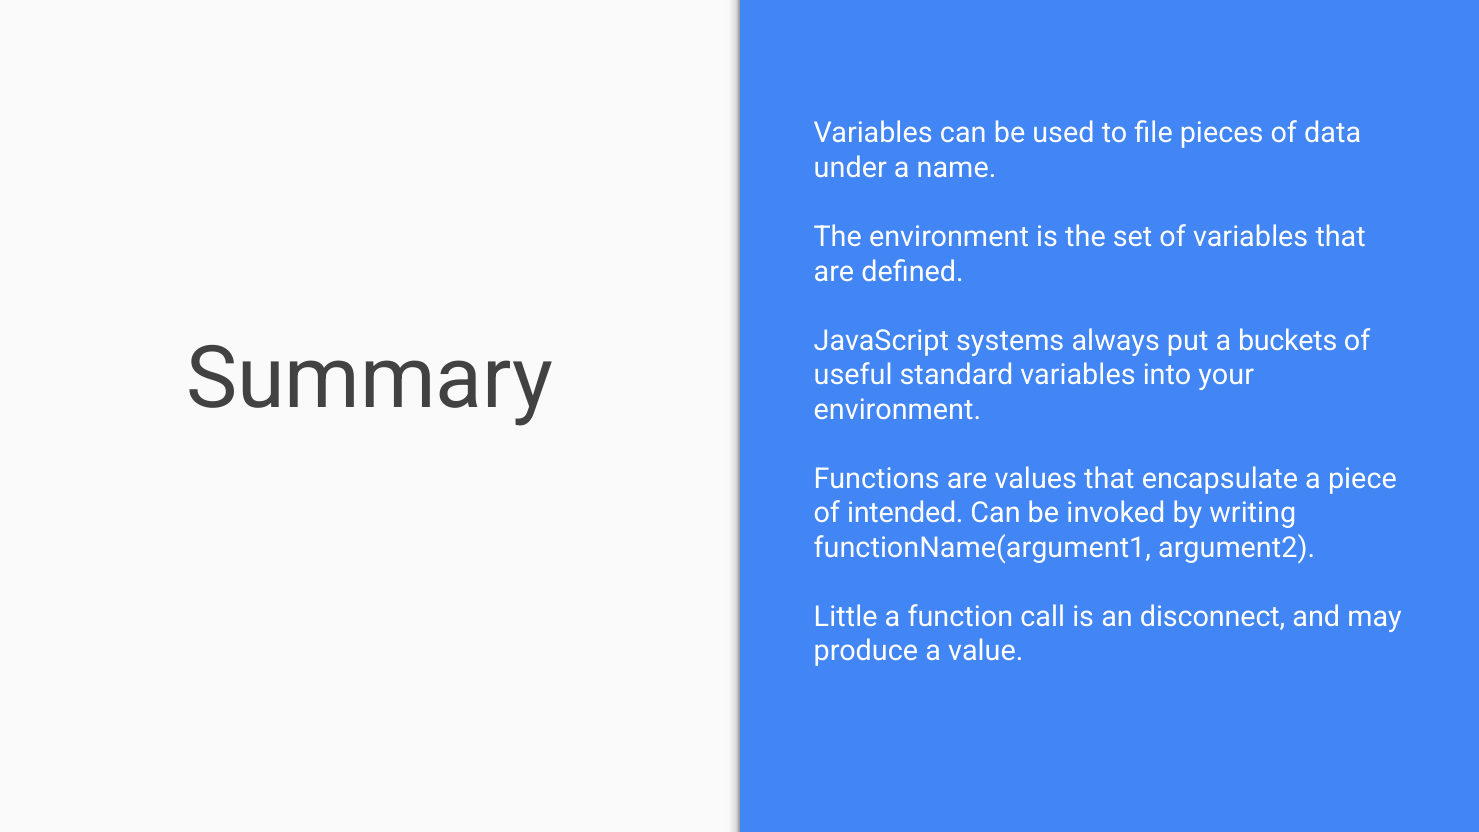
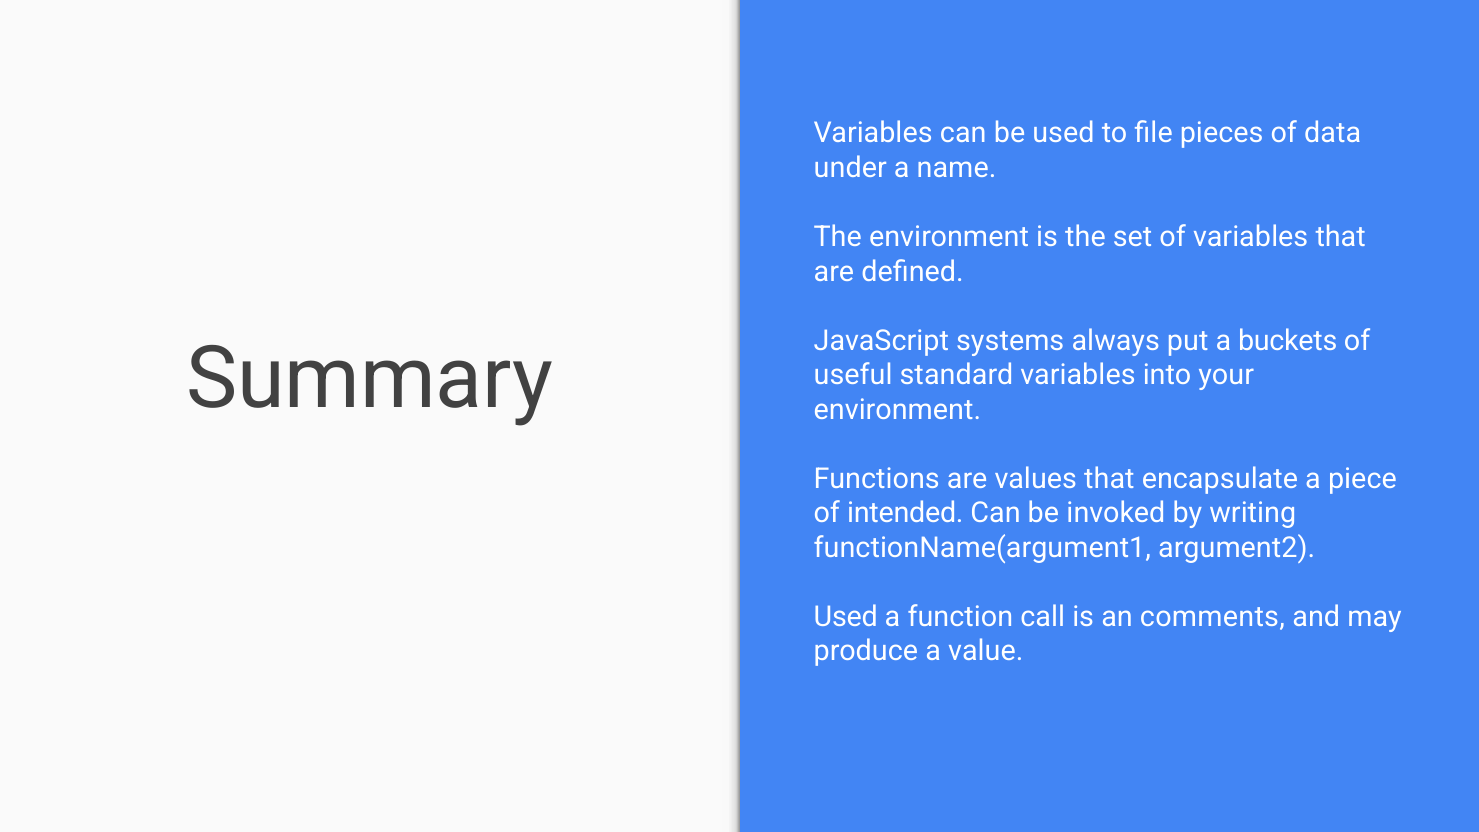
Little: Little -> Used (846, 617)
disconnect: disconnect -> comments (1212, 617)
